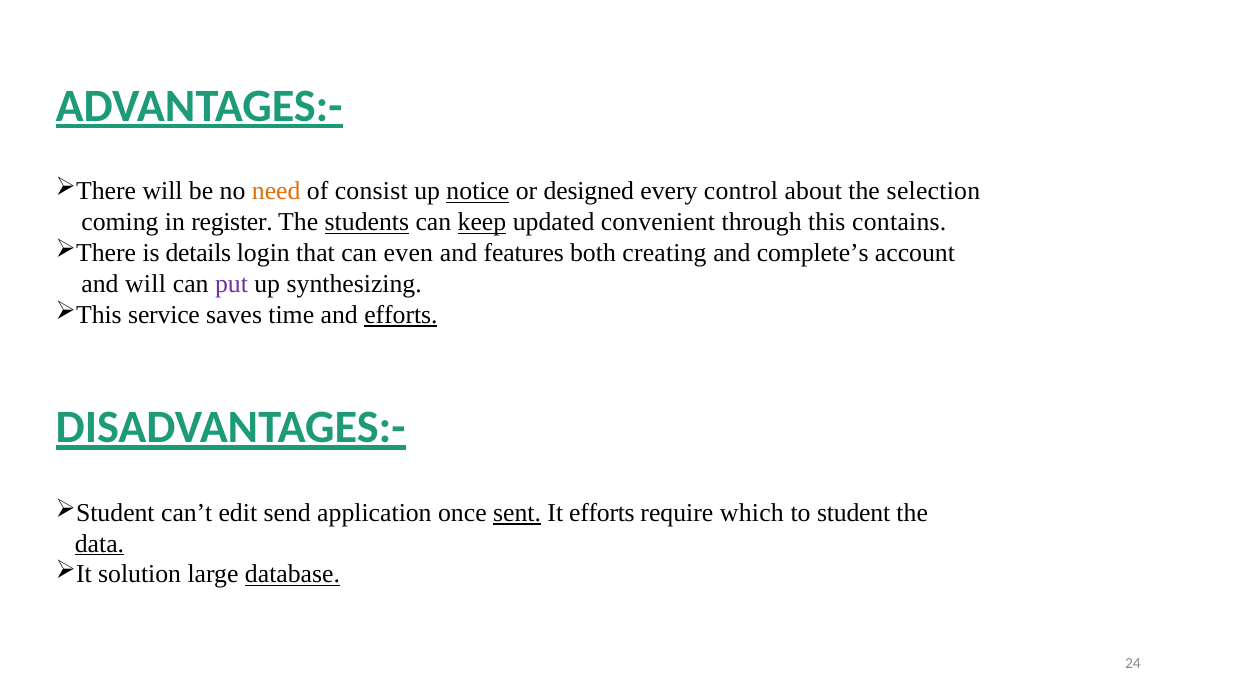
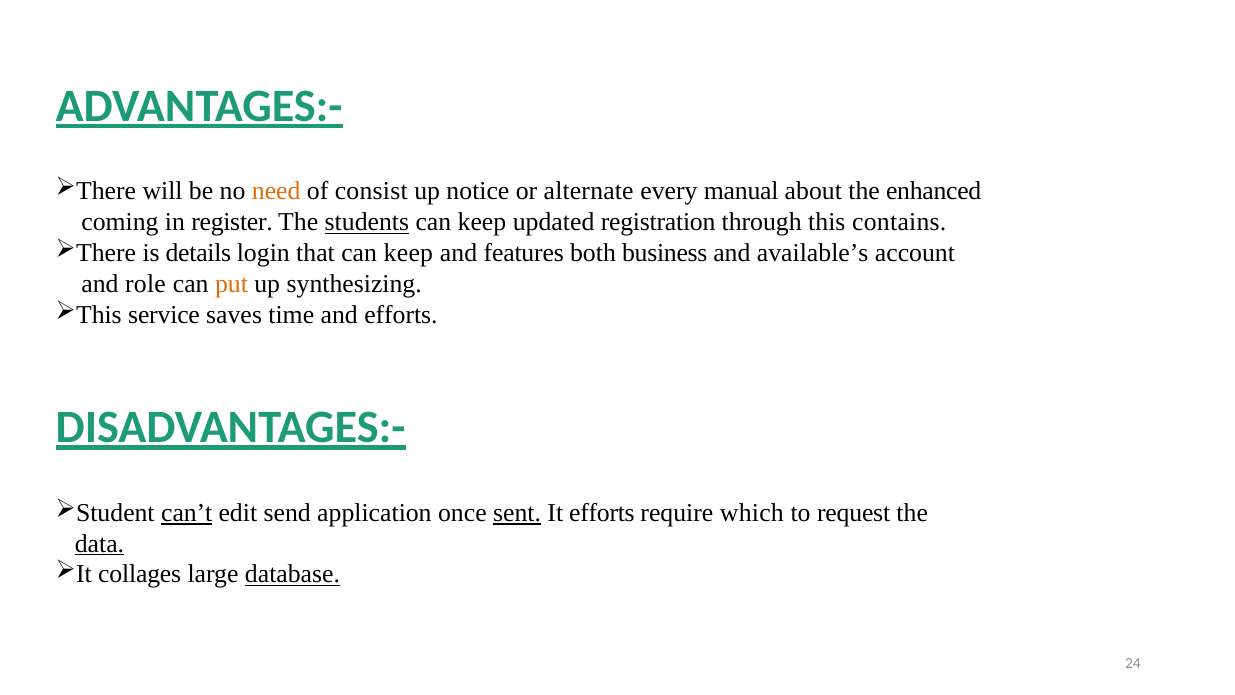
notice underline: present -> none (478, 191)
designed: designed -> alternate (589, 191)
control: control -> manual (741, 191)
selection: selection -> enhanced (934, 191)
keep underline: present -> none (482, 222)
convenient: convenient -> registration (658, 222)
that can even: even -> keep (408, 253)
creating: creating -> business (665, 253)
complete’s: complete’s -> available’s (813, 253)
and will: will -> role (146, 284)
put colour: purple -> orange (232, 284)
efforts underline: present -> none (401, 315)
can’t underline: none -> present (187, 512)
student: student -> request (854, 512)
solution: solution -> collages (140, 574)
